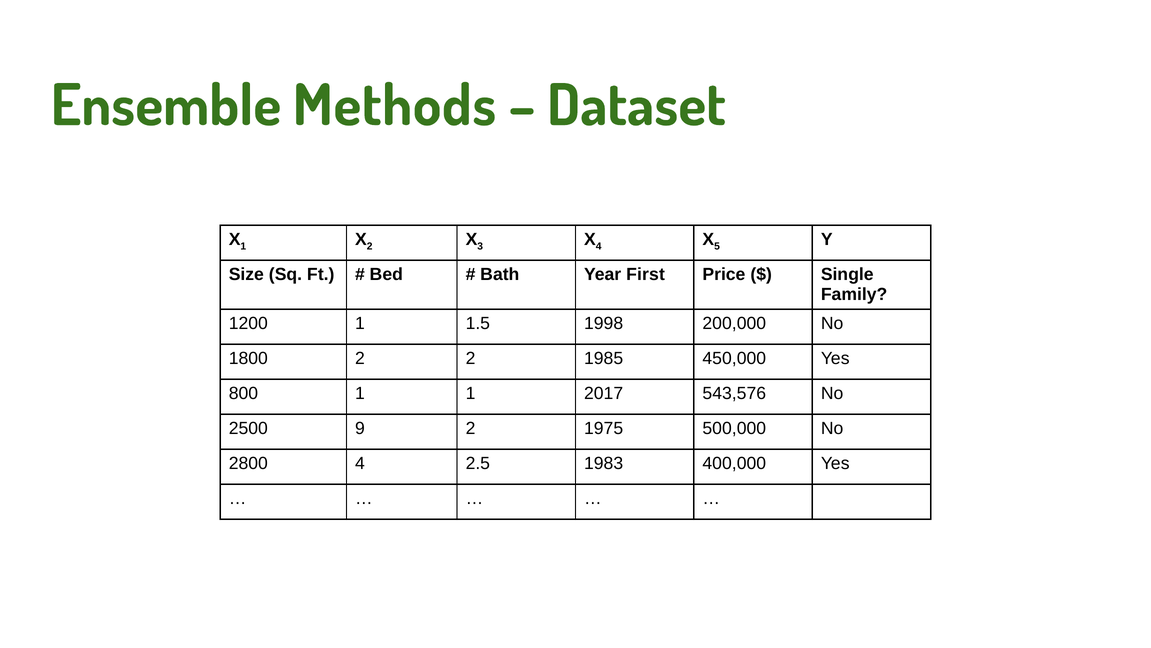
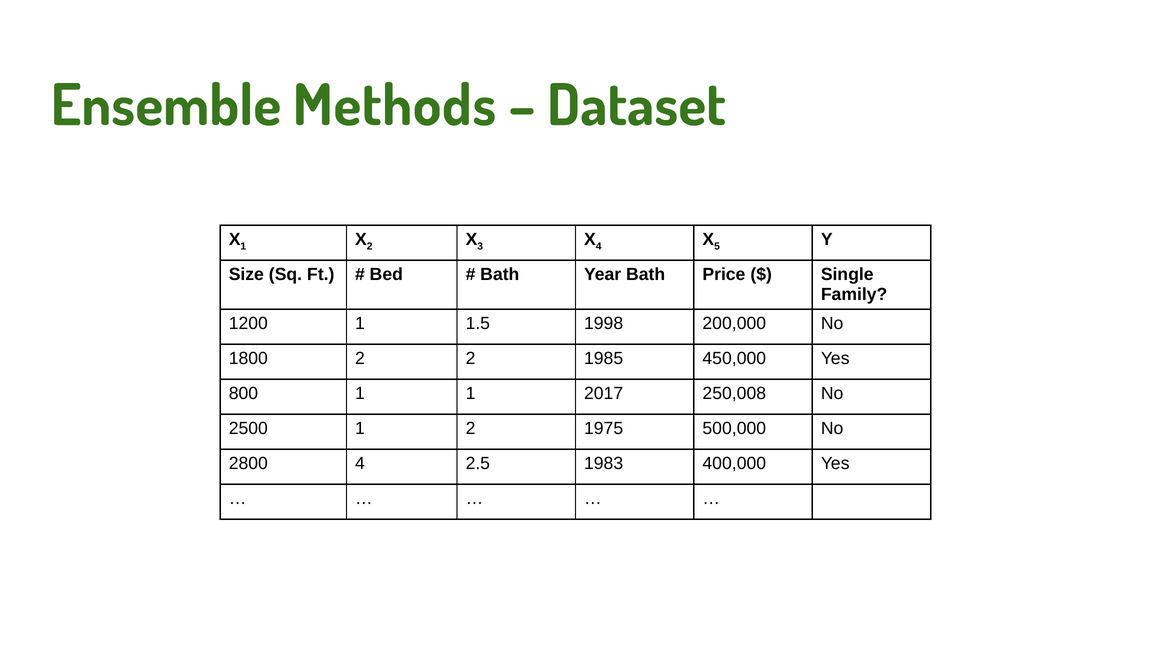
Year First: First -> Bath (646, 274)
543,576: 543,576 -> 250,008 (734, 393)
2500 9: 9 -> 1 (360, 428)
